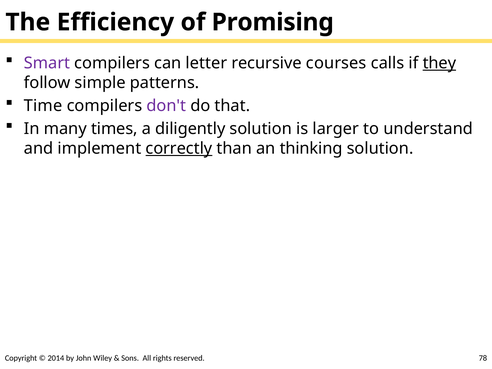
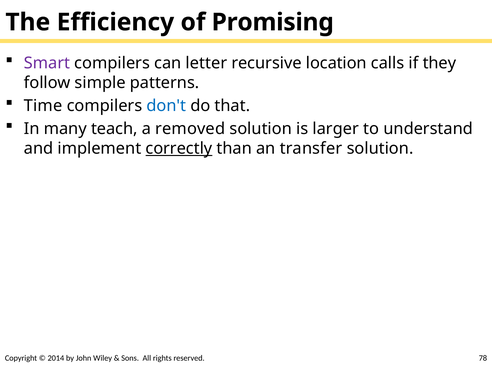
courses: courses -> location (336, 63)
they underline: present -> none (439, 63)
don't colour: purple -> blue (166, 106)
times: times -> teach (114, 129)
diligently: diligently -> removed (190, 129)
thinking: thinking -> transfer (311, 148)
